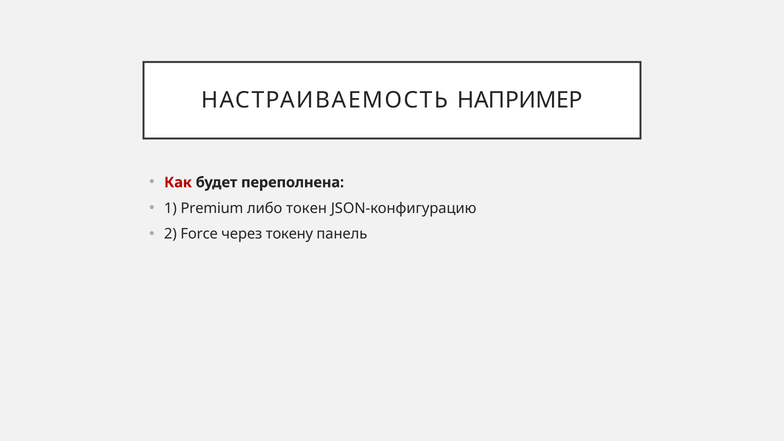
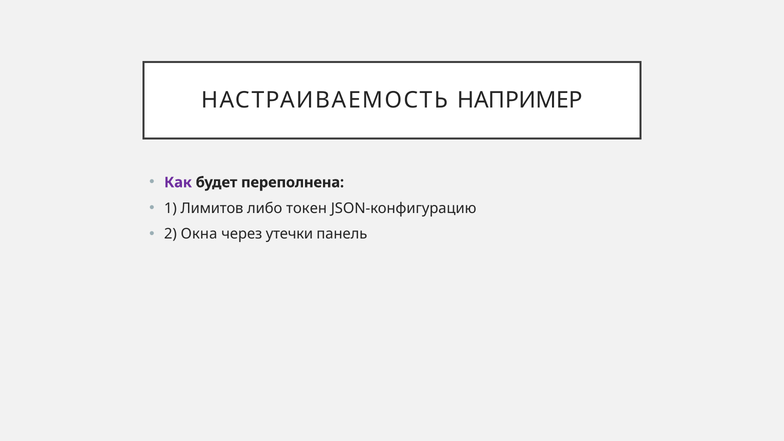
Как colour: red -> purple (178, 182)
Premium: Premium -> Лимитов (212, 208)
Force: Force -> Окна (199, 234)
токену: токену -> утечки (289, 234)
